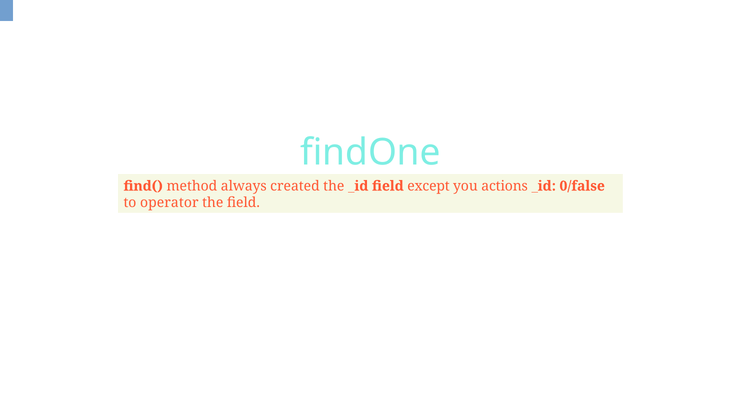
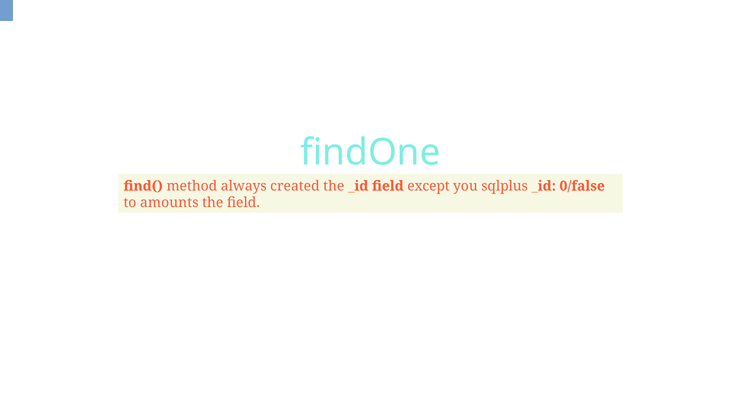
actions: actions -> sqlplus (505, 186)
operator: operator -> amounts (169, 203)
